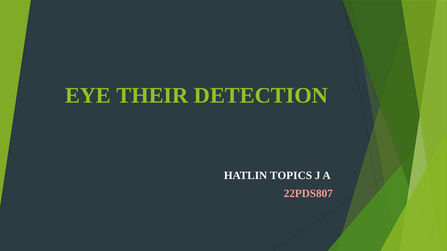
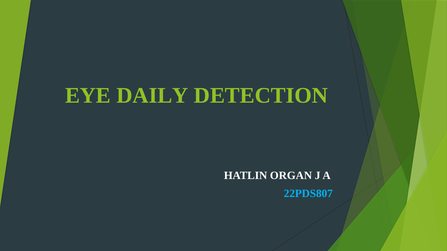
THEIR: THEIR -> DAILY (152, 96)
TOPICS: TOPICS -> ORGAN (291, 176)
22PDS807 colour: pink -> light blue (308, 194)
